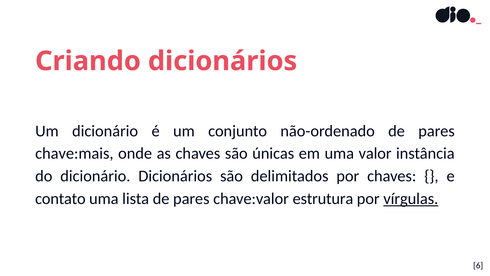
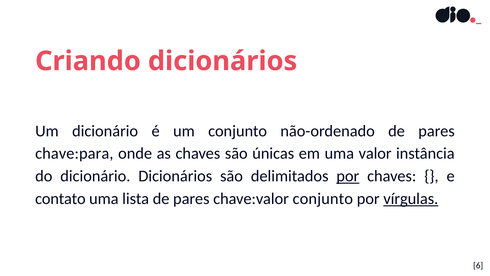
chave:mais: chave:mais -> chave:para (74, 153)
por underline: none -> present (348, 176)
chave:valor estrutura: estrutura -> conjunto (323, 198)
